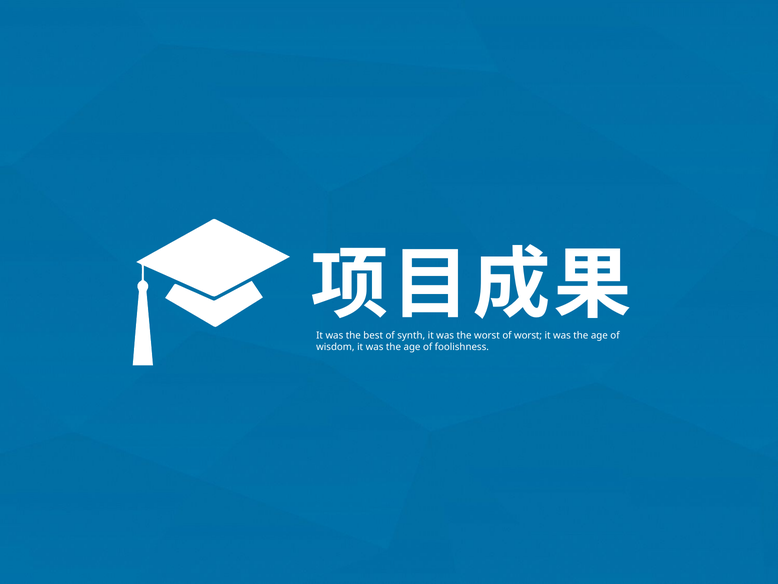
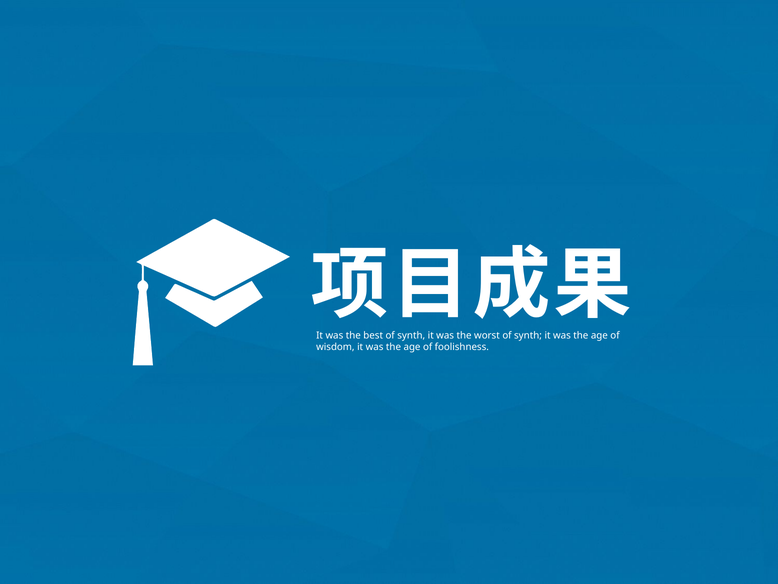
worst of worst: worst -> synth (528, 335)
